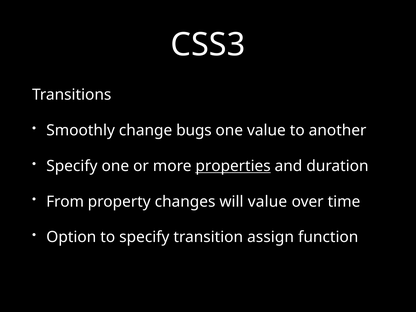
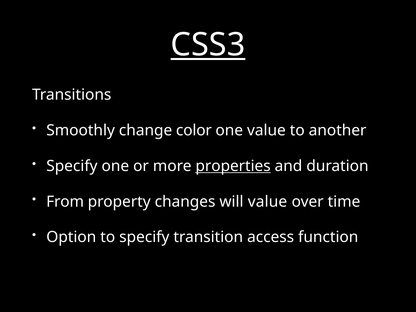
CSS3 underline: none -> present (208, 45)
bugs: bugs -> color (194, 130)
assign: assign -> access (271, 237)
